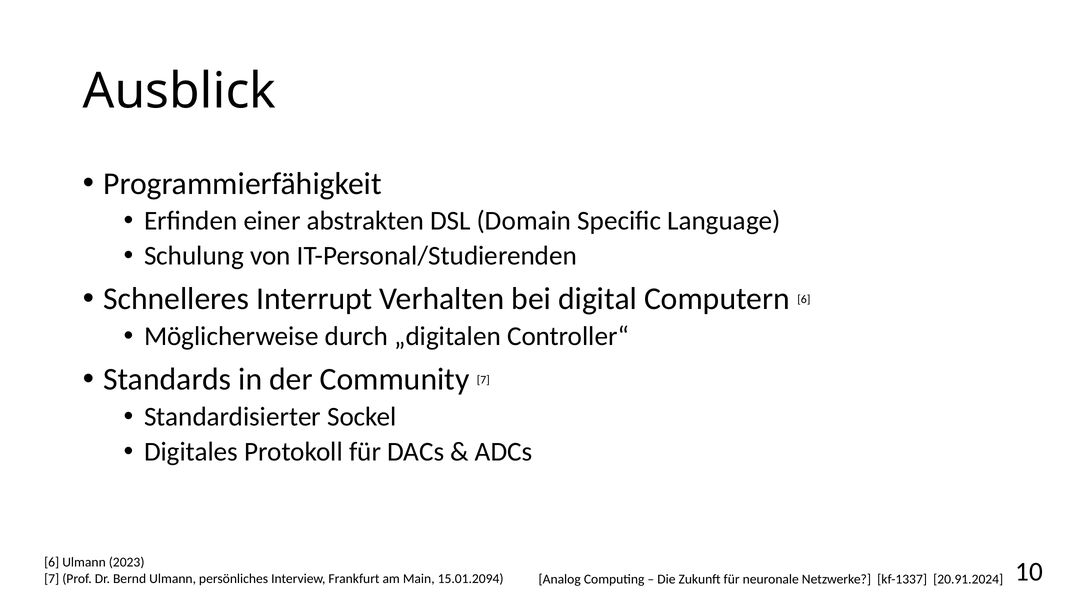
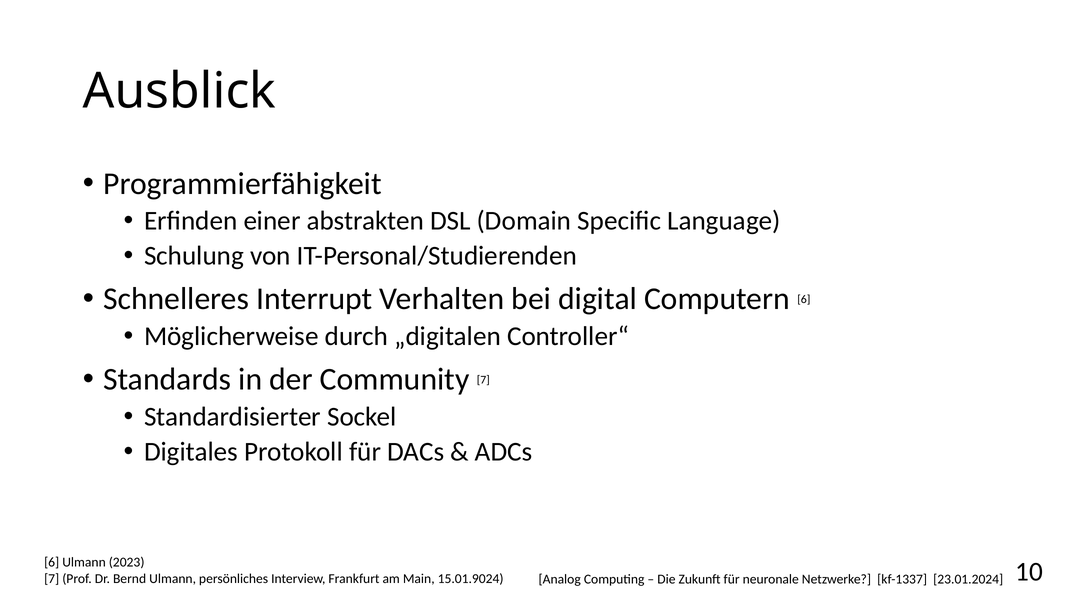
15.01.2094: 15.01.2094 -> 15.01.9024 (471, 579)
20.91.2024: 20.91.2024 -> 23.01.2024 (968, 580)
